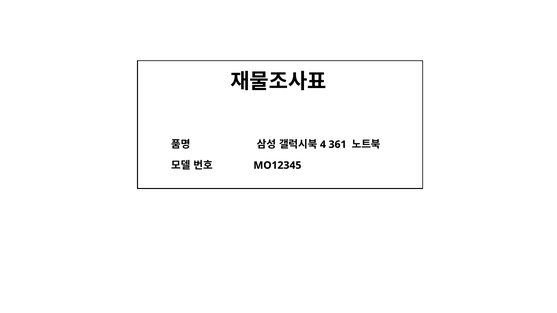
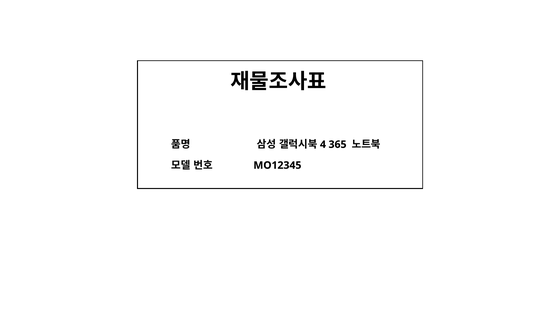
361: 361 -> 365 (338, 145)
